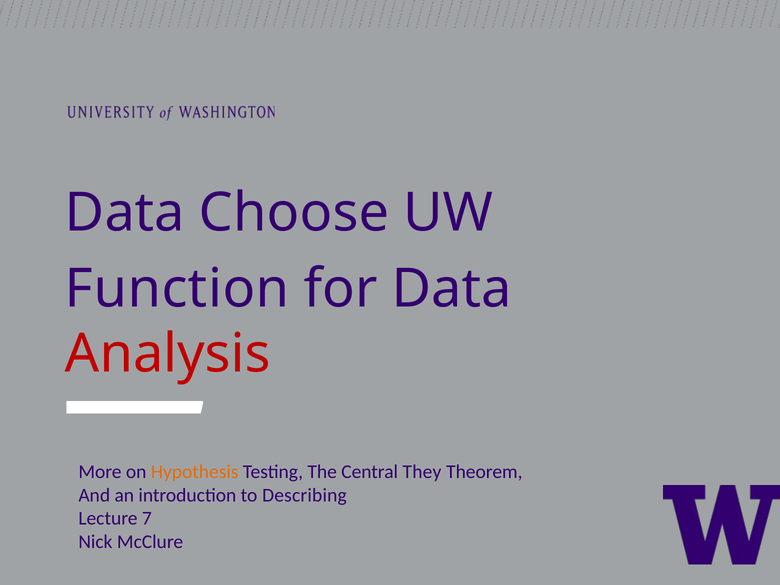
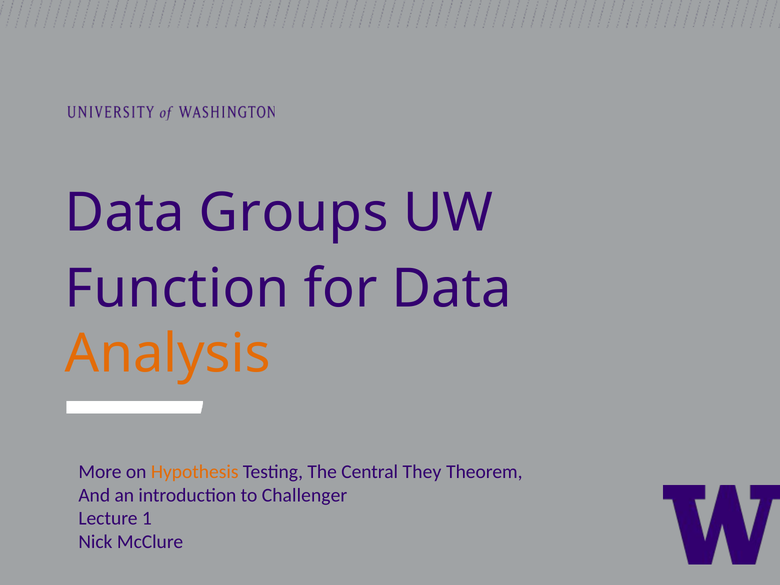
Choose: Choose -> Groups (294, 213)
Analysis colour: red -> orange (168, 354)
Describing: Describing -> Challenger (304, 495)
7: 7 -> 1 (147, 519)
